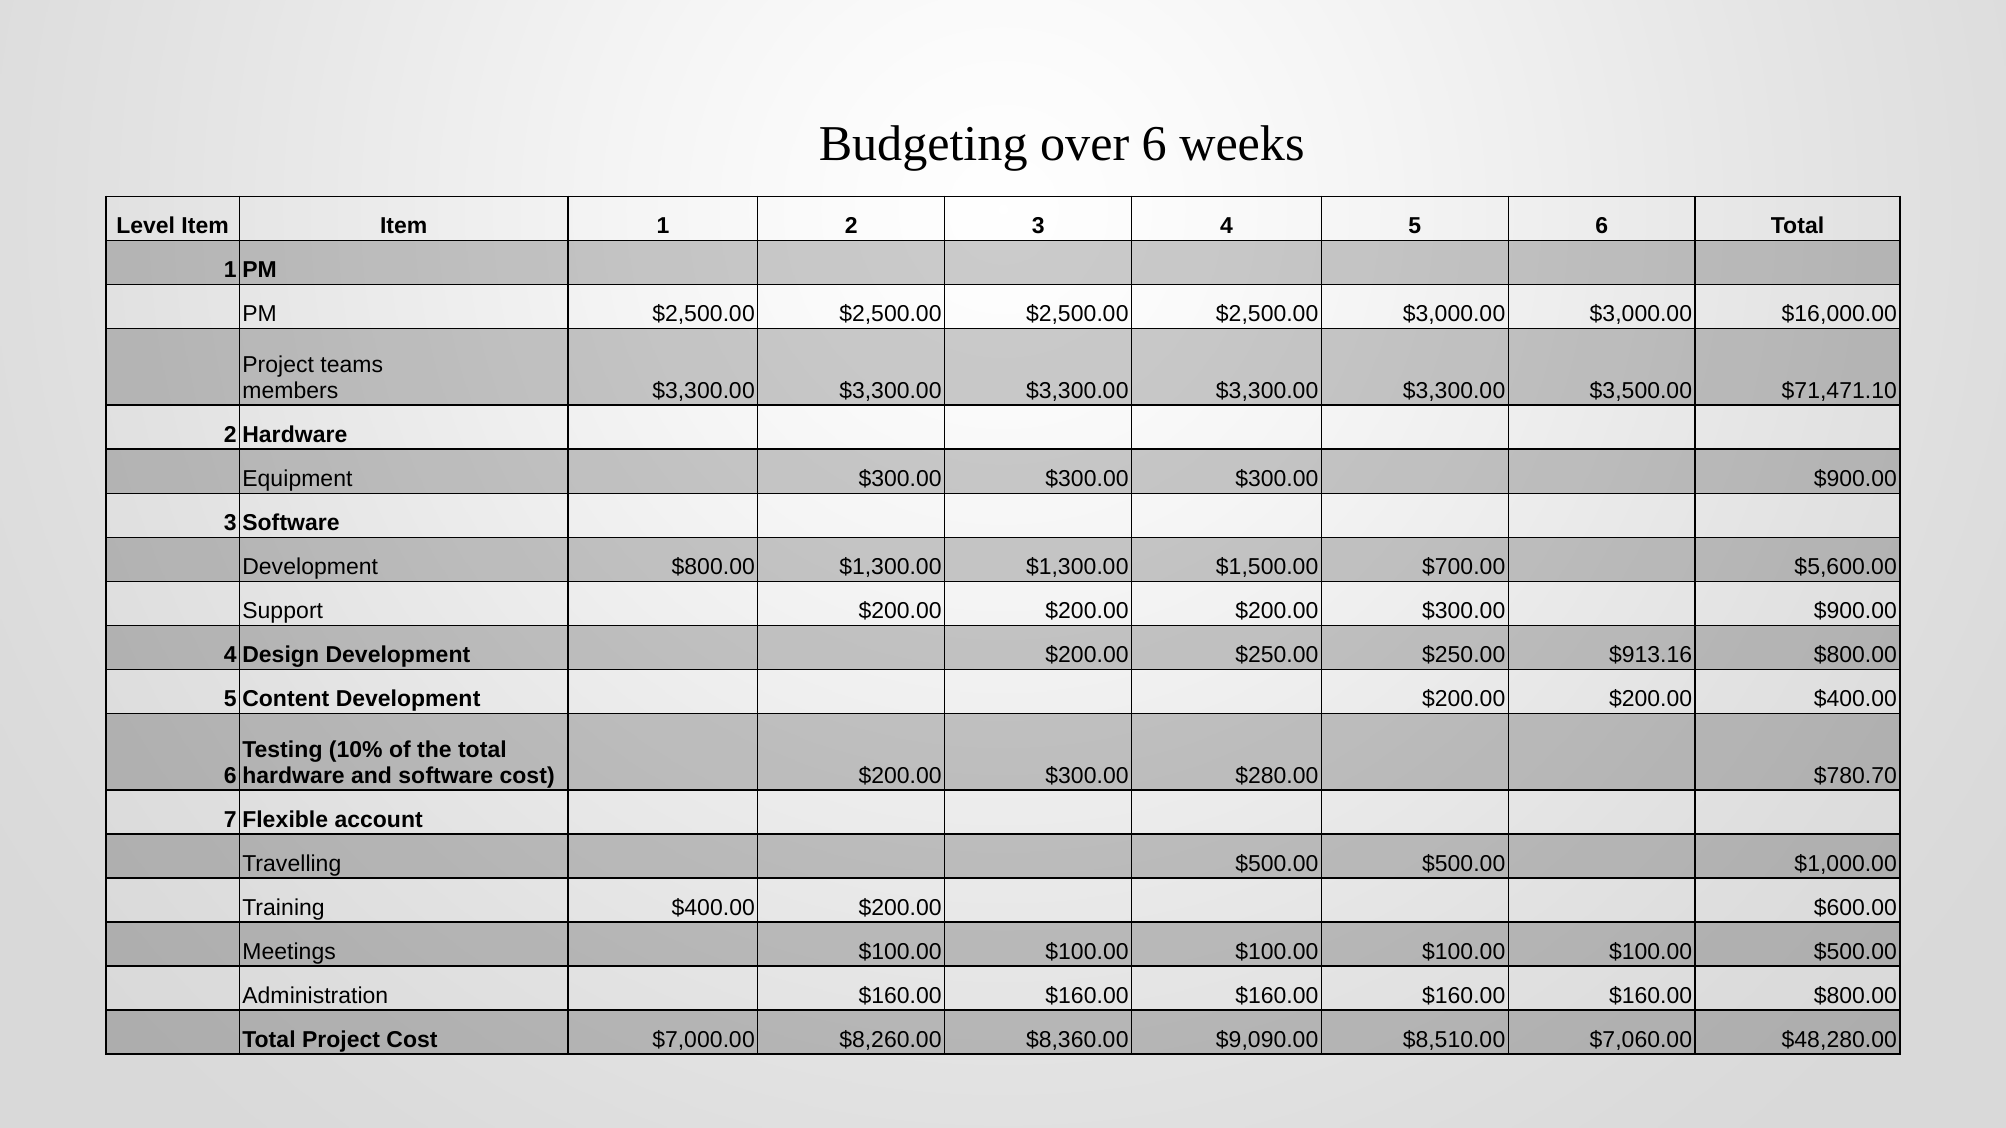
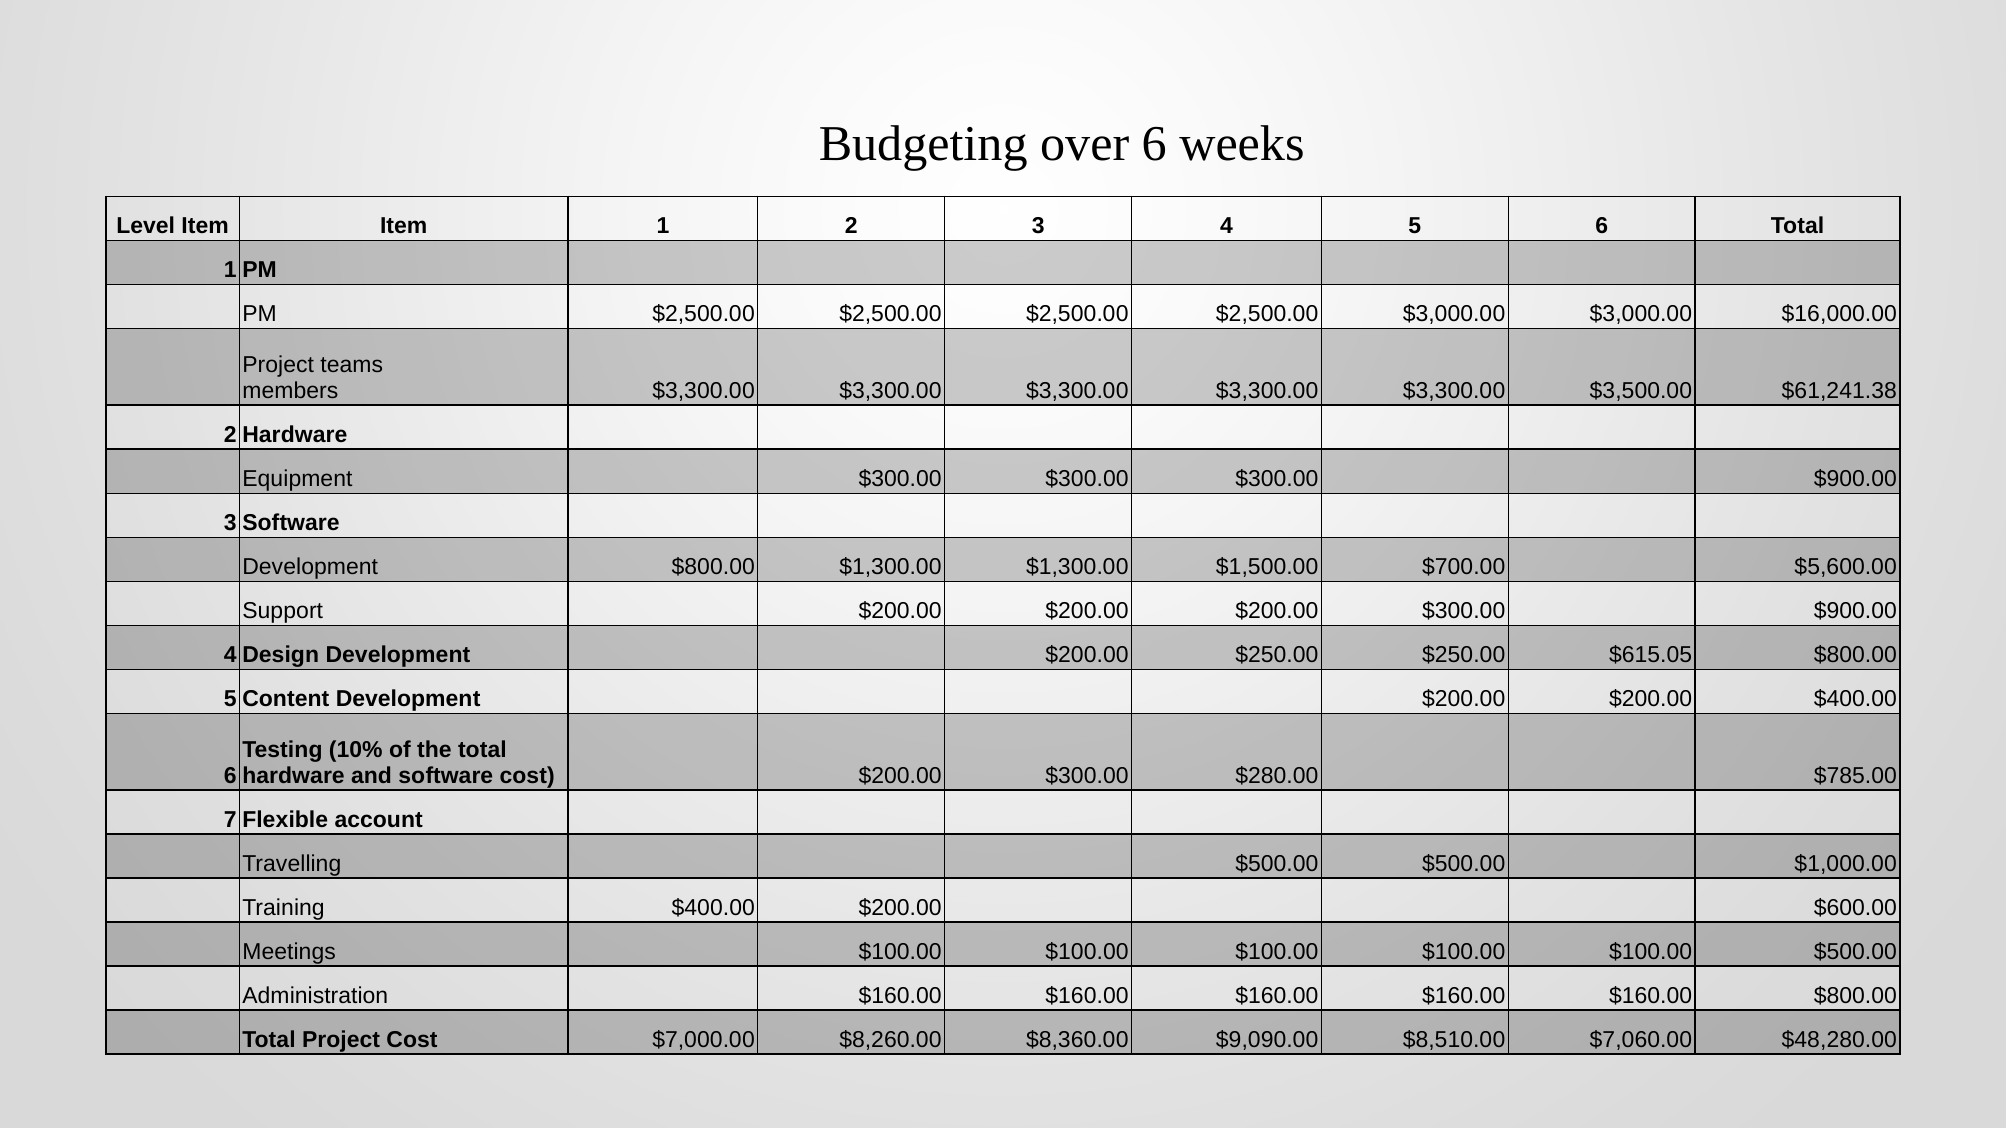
$71,471.10: $71,471.10 -> $61,241.38 (1839, 391)
$913.16: $913.16 -> $615.05 (1651, 655)
$780.70: $780.70 -> $785.00 (1855, 776)
